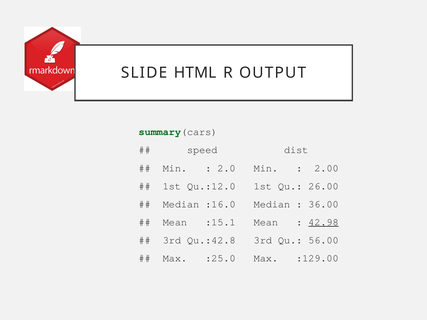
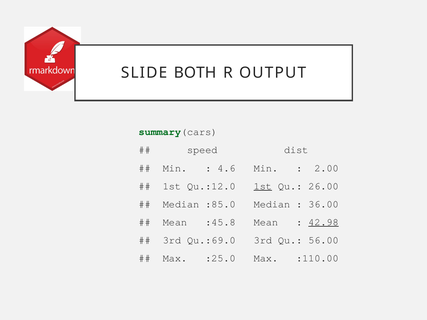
HTML: HTML -> BOTH (195, 73)
2.0: 2.0 -> 4.6 (226, 168)
1st underline: none -> present (263, 186)
:16.0: :16.0 -> :85.0 (220, 204)
:15.1: :15.1 -> :45.8 (220, 222)
Qu.:42.8: Qu.:42.8 -> Qu.:69.0 (211, 240)
:129.00: :129.00 -> :110.00 (317, 258)
